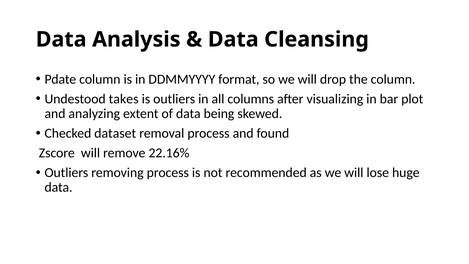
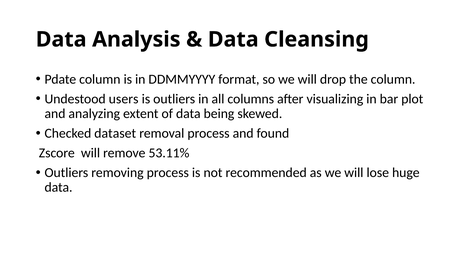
takes: takes -> users (124, 99)
22.16%: 22.16% -> 53.11% (169, 153)
